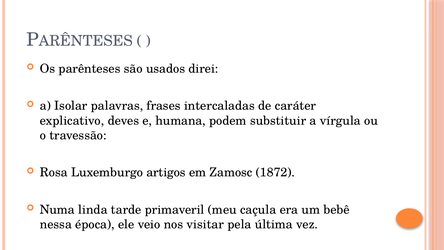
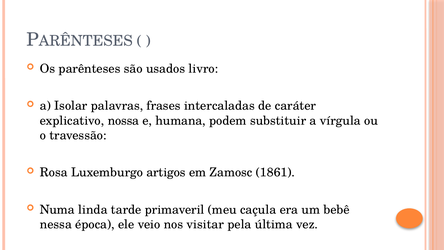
direi: direi -> livro (203, 69)
deves: deves -> nossa (123, 121)
1872: 1872 -> 1861 (275, 172)
